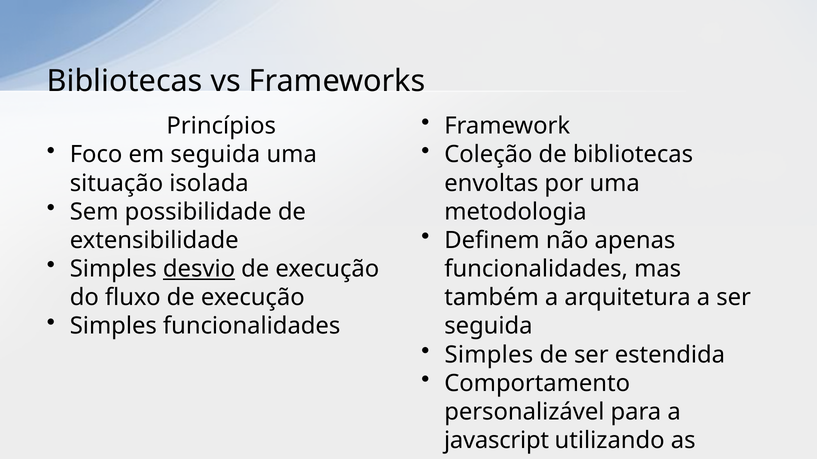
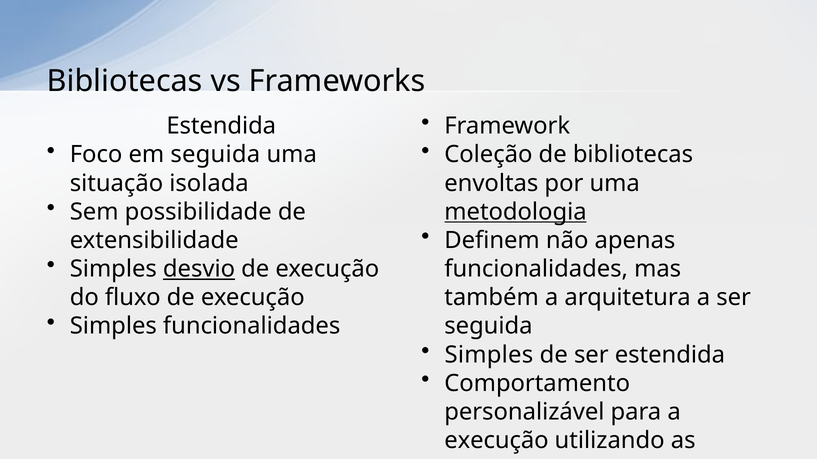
Princípios: Princípios -> Estendida (221, 126)
metodologia underline: none -> present (515, 212)
javascript: javascript -> execução (496, 441)
